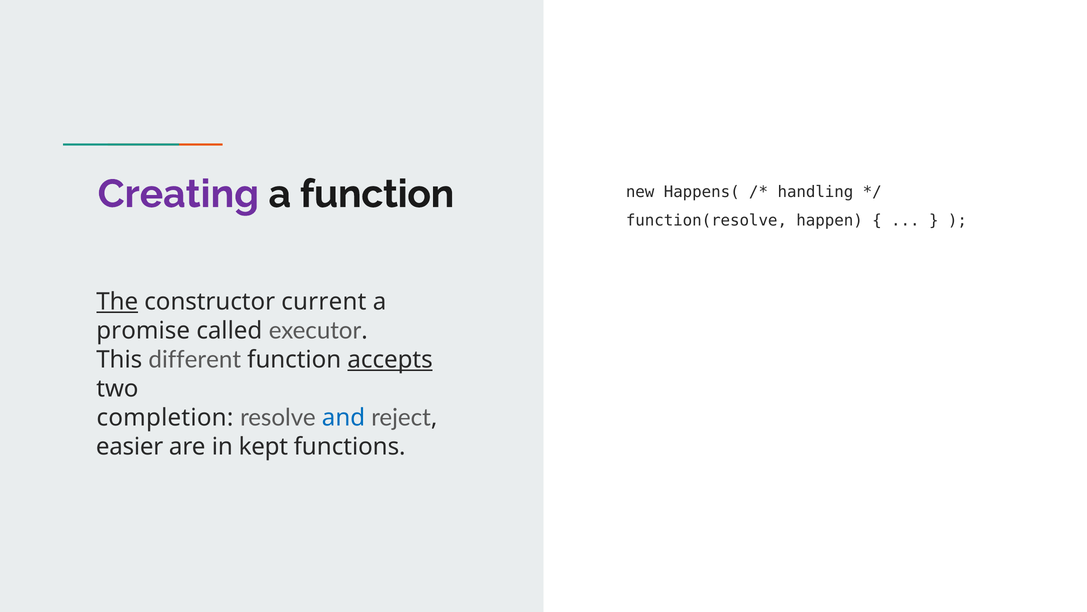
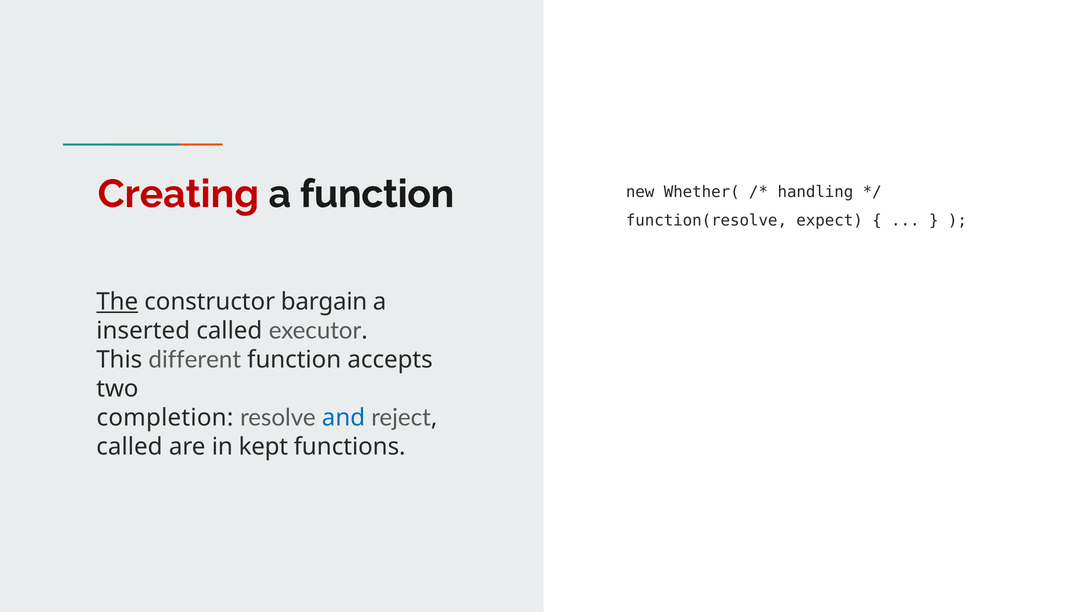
Creating colour: purple -> red (178, 194)
Happens(: Happens( -> Whether( (702, 192)
happen: happen -> expect (830, 220)
current: current -> bargain (324, 301)
promise: promise -> inserted (143, 330)
accepts underline: present -> none (390, 359)
easier: easier -> called (129, 446)
